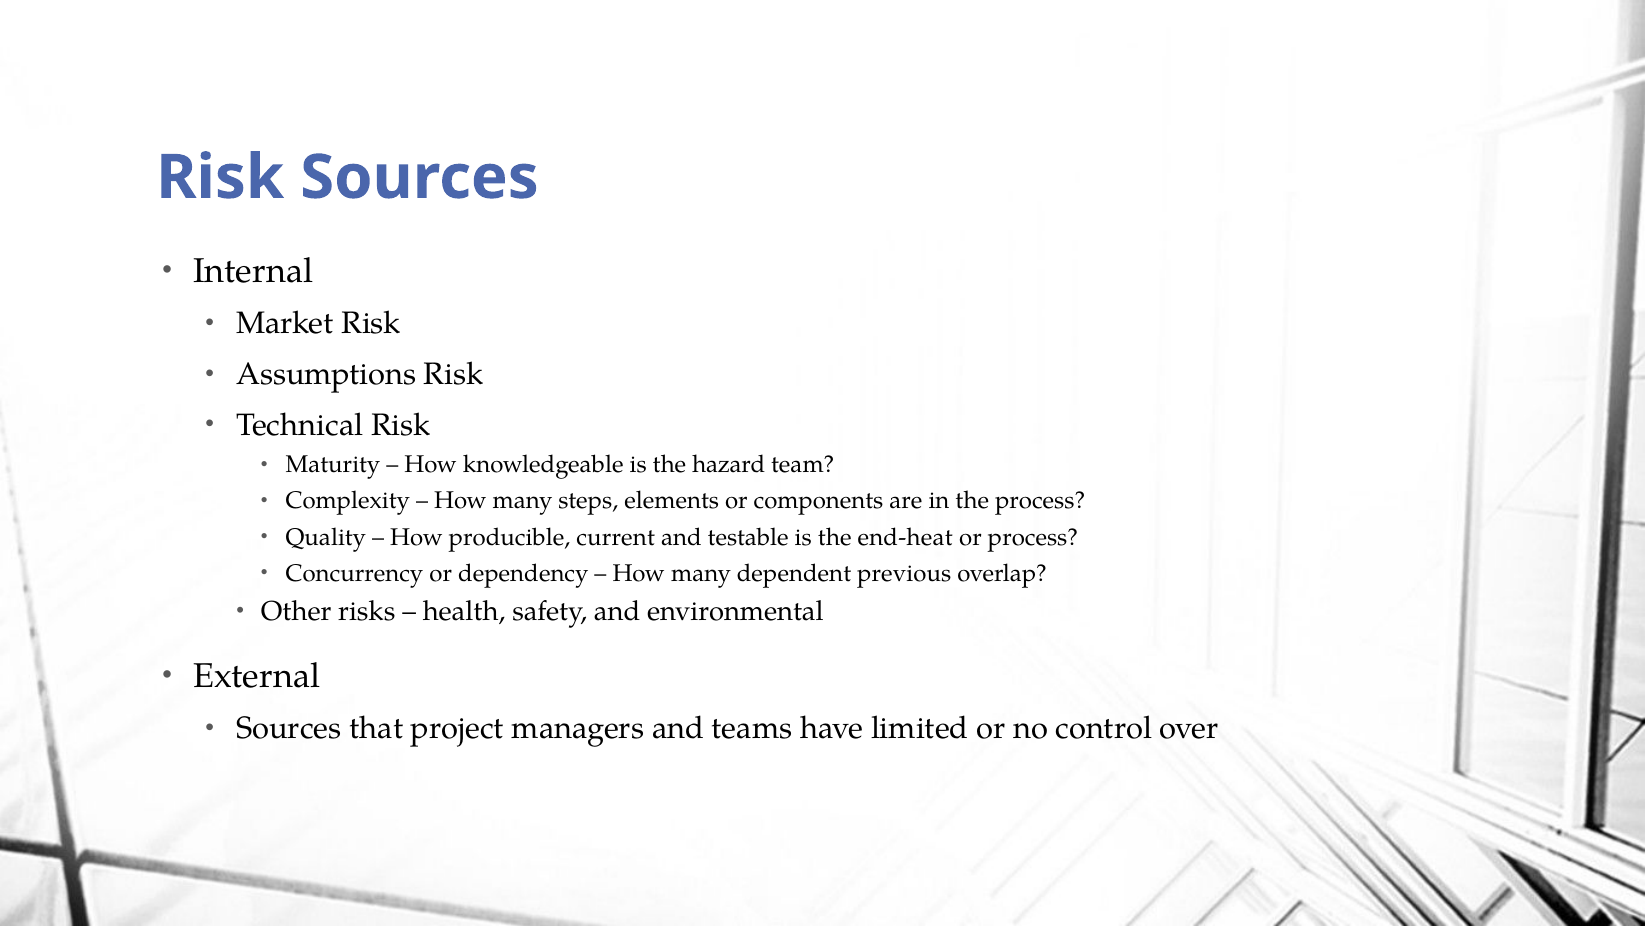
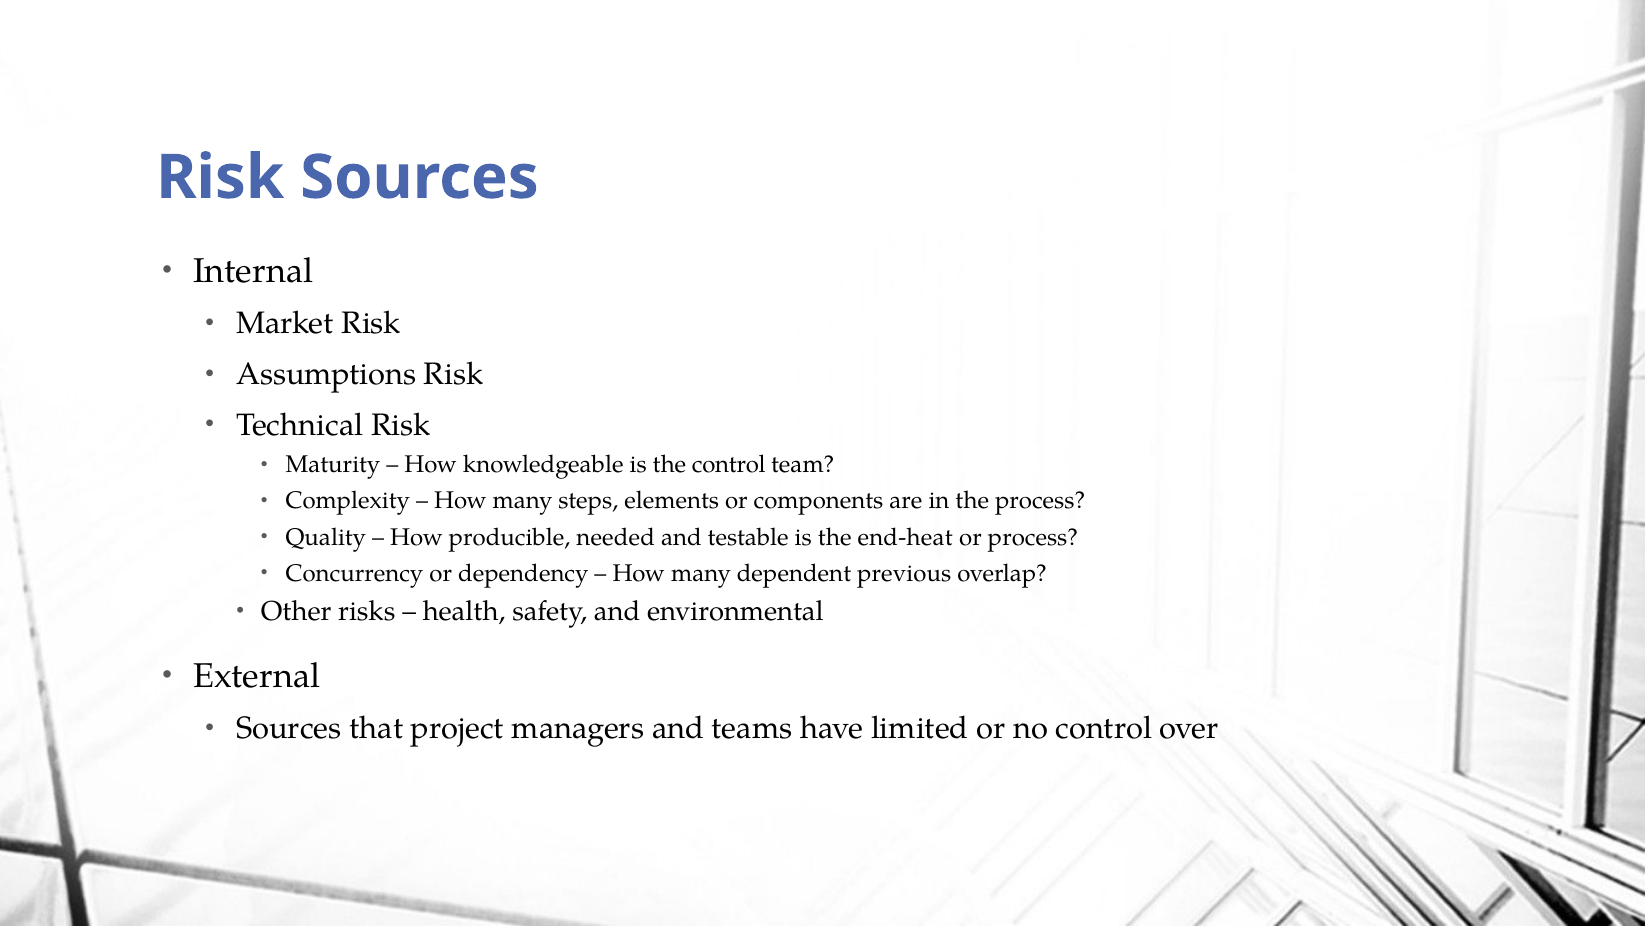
the hazard: hazard -> control (729, 465)
current: current -> needed (616, 537)
